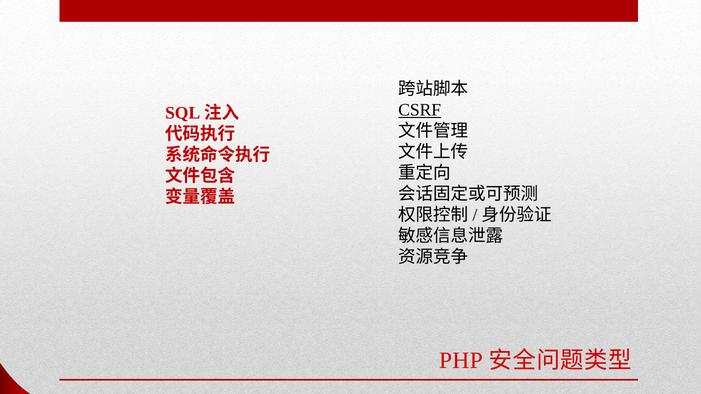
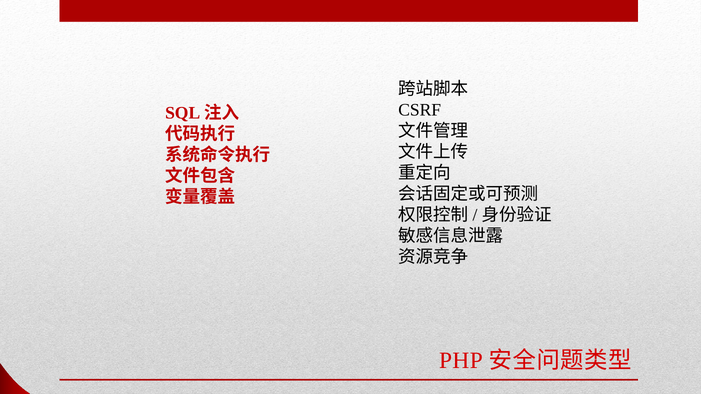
CSRF underline: present -> none (420, 110)
